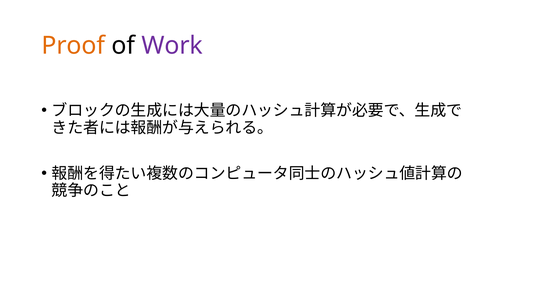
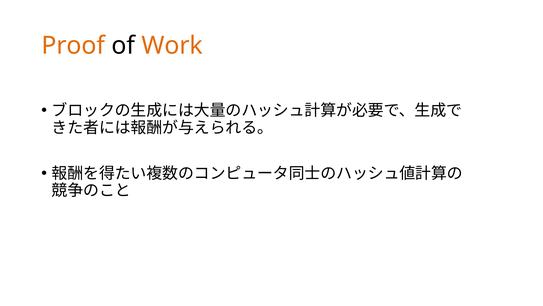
Work colour: purple -> orange (172, 46)
